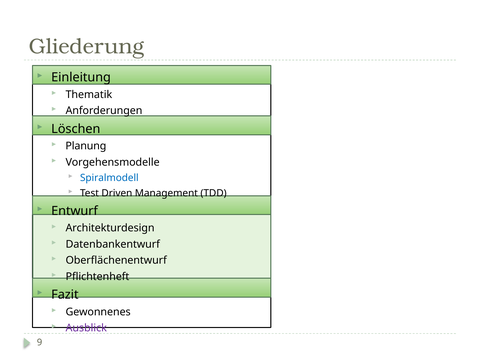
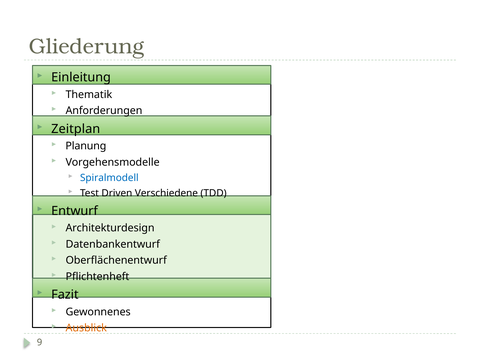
Löschen: Löschen -> Zeitplan (76, 129)
Management: Management -> Verschiedene (166, 193)
Ausblick colour: purple -> orange (86, 328)
